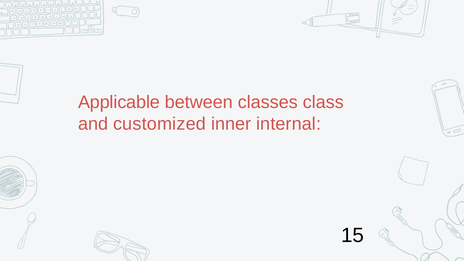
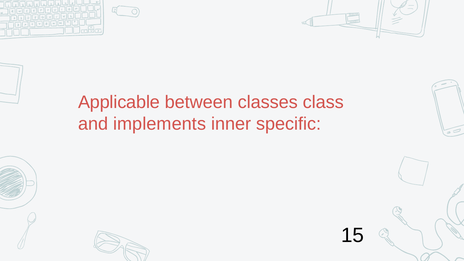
customized: customized -> implements (160, 124)
internal: internal -> specific (289, 124)
